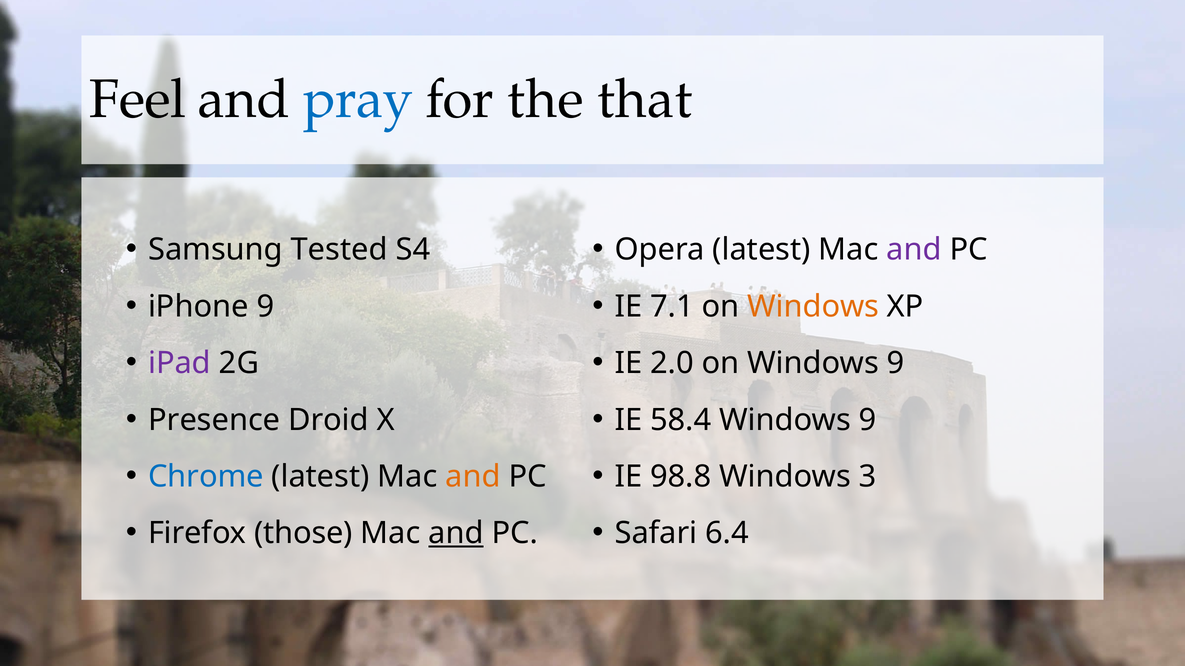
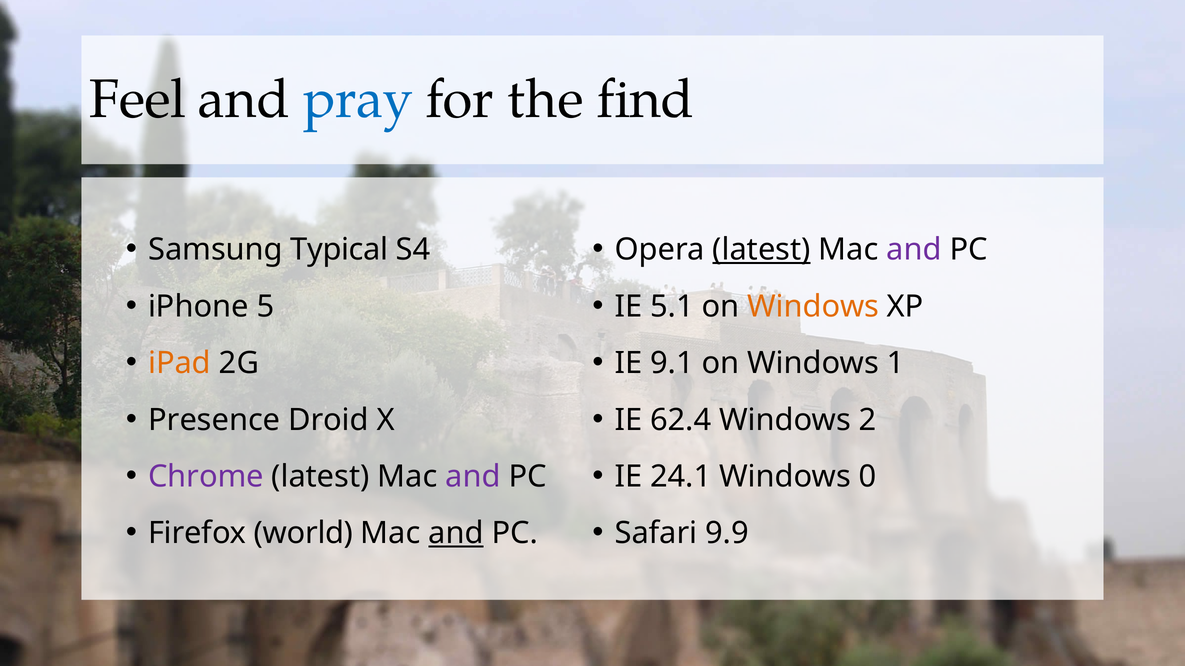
that: that -> find (645, 100)
Tested: Tested -> Typical (339, 250)
latest underline: none -> present (762, 250)
iPhone 9: 9 -> 5 (265, 307)
7.1: 7.1 -> 5.1 (672, 307)
iPad colour: purple -> orange (180, 363)
2.0: 2.0 -> 9.1 (672, 363)
on Windows 9: 9 -> 1 (896, 363)
58.4: 58.4 -> 62.4 (681, 420)
9: 9 -> 2 (868, 420)
Chrome colour: blue -> purple (206, 477)
and colour: orange -> purple (473, 477)
98.8: 98.8 -> 24.1 (681, 477)
3: 3 -> 0 (868, 477)
those: those -> world (304, 534)
6.4: 6.4 -> 9.9 (727, 534)
